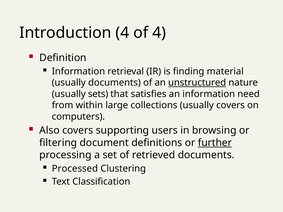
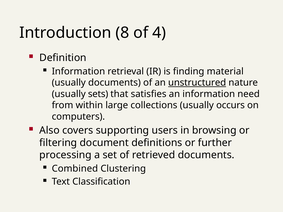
Introduction 4: 4 -> 8 (122, 33)
usually covers: covers -> occurs (231, 105)
further underline: present -> none (215, 143)
Processed: Processed -> Combined (75, 169)
